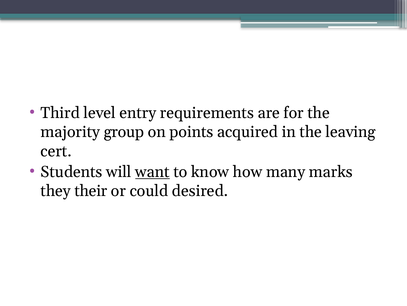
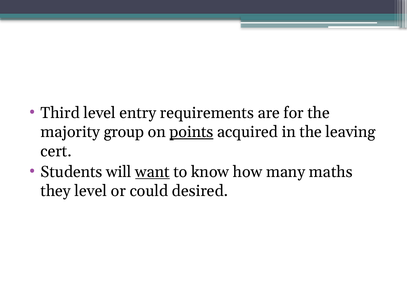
points underline: none -> present (191, 132)
marks: marks -> maths (331, 171)
they their: their -> level (91, 190)
